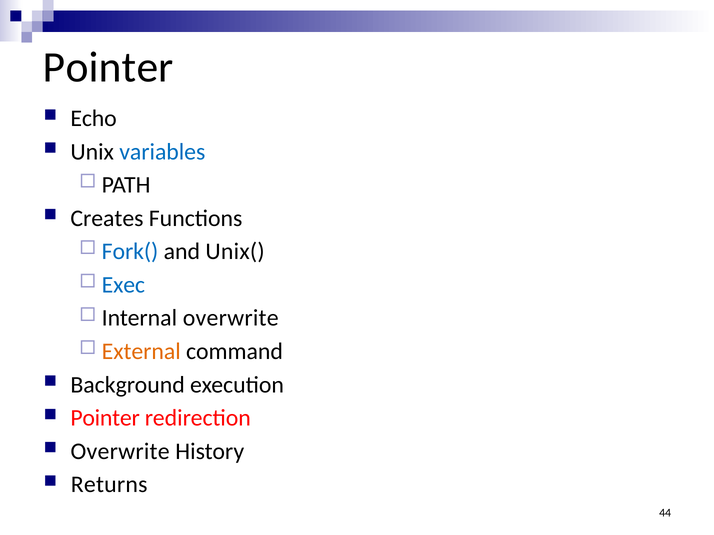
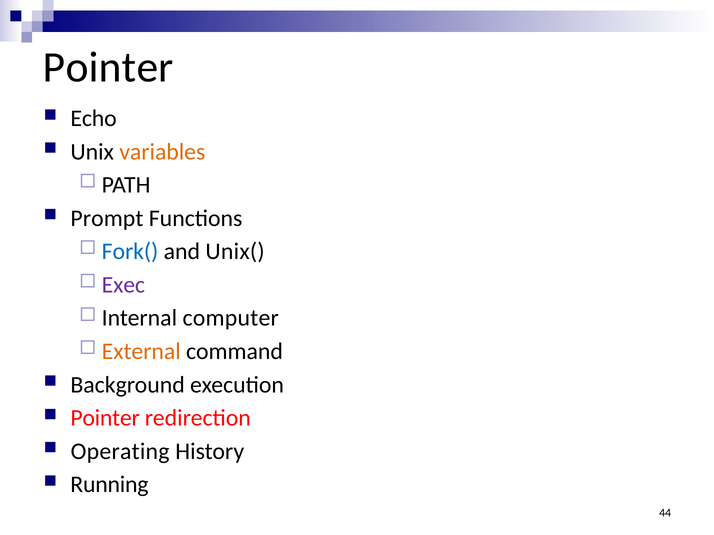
variables colour: blue -> orange (162, 152)
Creates: Creates -> Prompt (107, 219)
Exec colour: blue -> purple (123, 285)
Internal overwrite: overwrite -> computer (231, 318)
Overwrite: Overwrite -> Operating (120, 452)
Returns: Returns -> Running (109, 485)
